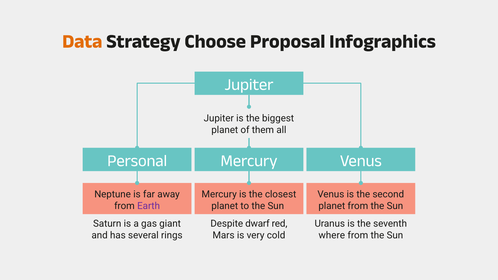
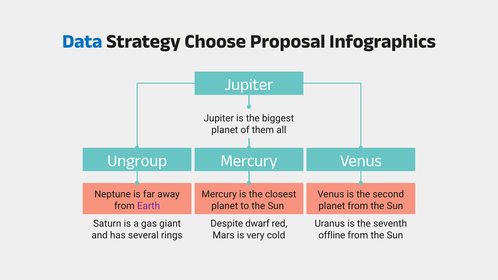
Data colour: orange -> blue (82, 41)
Personal: Personal -> Ungroup (137, 161)
where: where -> offline (332, 235)
